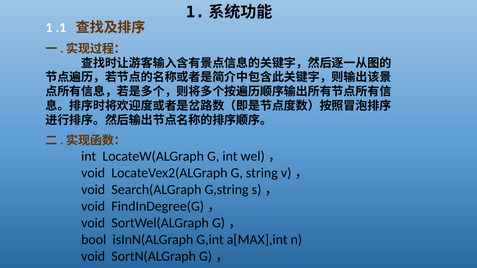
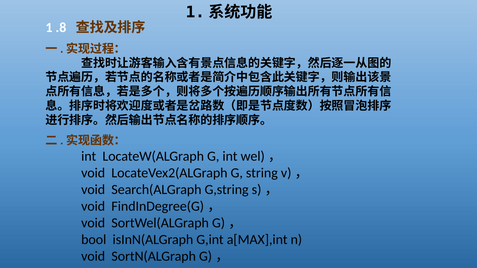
.1: .1 -> .8 (61, 28)
